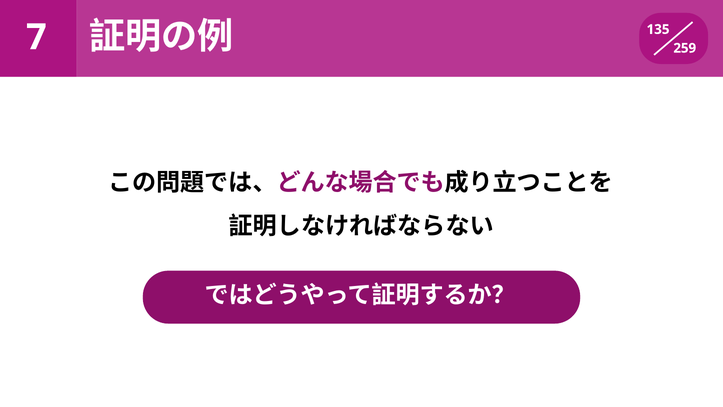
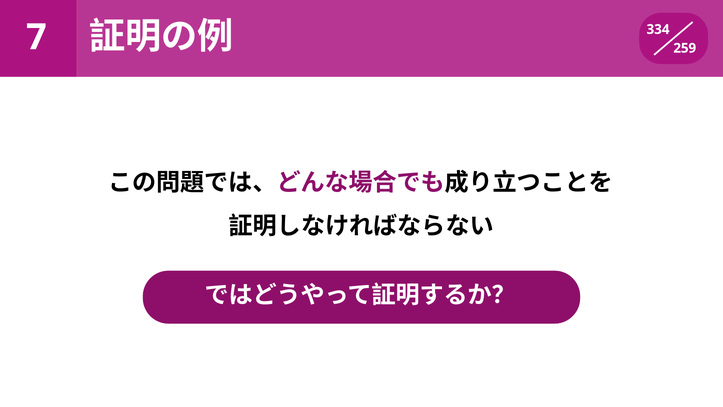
135: 135 -> 334 (658, 29)
